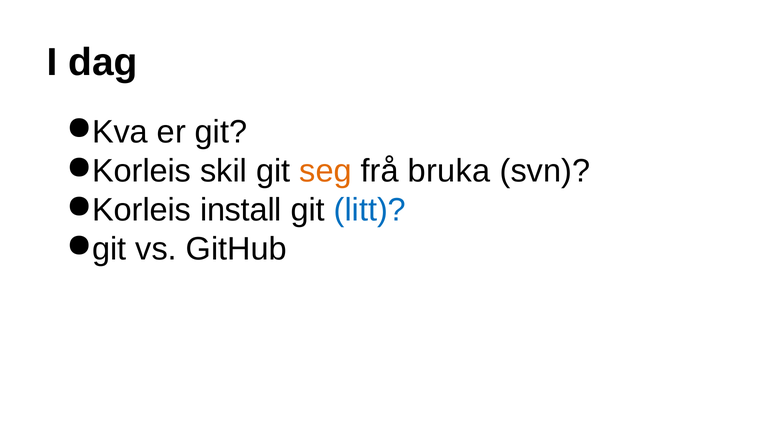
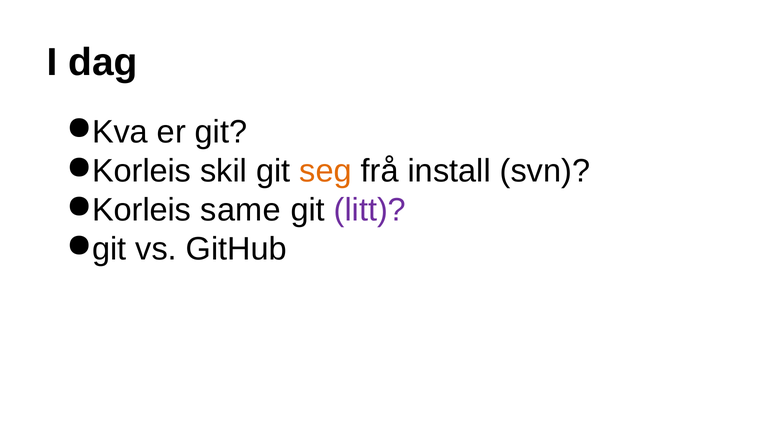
bruka: bruka -> install (449, 171)
install: install -> same (241, 210)
litt colour: blue -> purple (370, 210)
